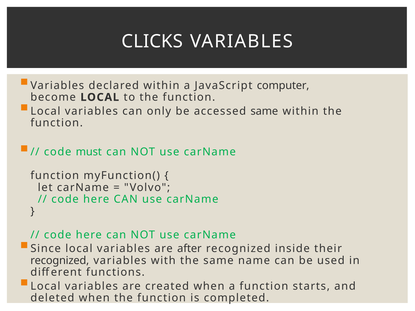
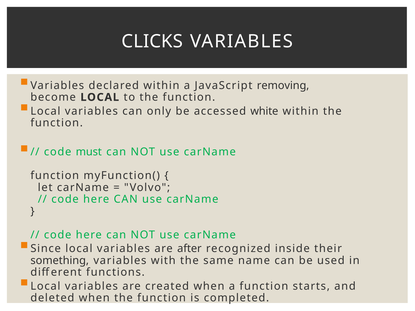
computer: computer -> removing (283, 85)
accessed same: same -> white (264, 111)
recognized: recognized -> something (60, 261)
